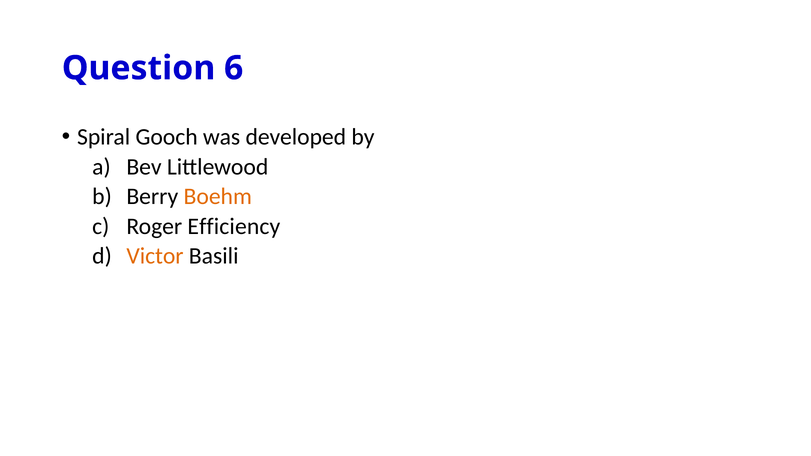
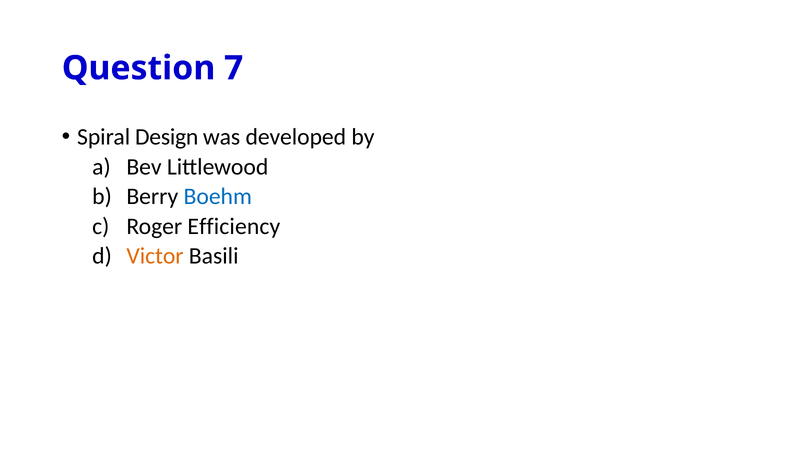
6: 6 -> 7 (234, 68)
Gooch: Gooch -> Design (167, 137)
Boehm colour: orange -> blue (218, 197)
